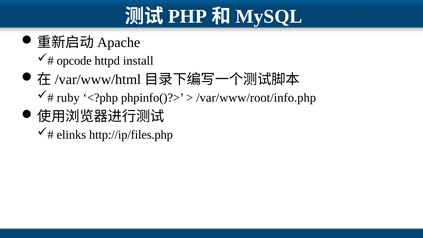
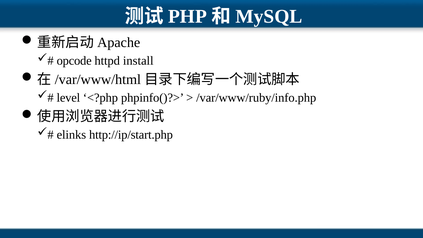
ruby: ruby -> level (68, 98)
/var/www/root/info.php: /var/www/root/info.php -> /var/www/ruby/info.php (256, 98)
http://ip/files.php: http://ip/files.php -> http://ip/start.php (131, 135)
